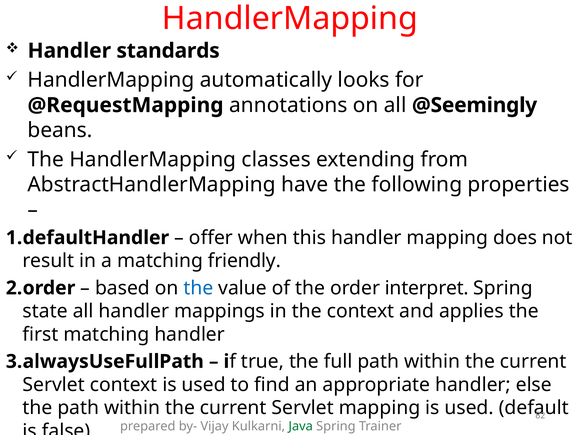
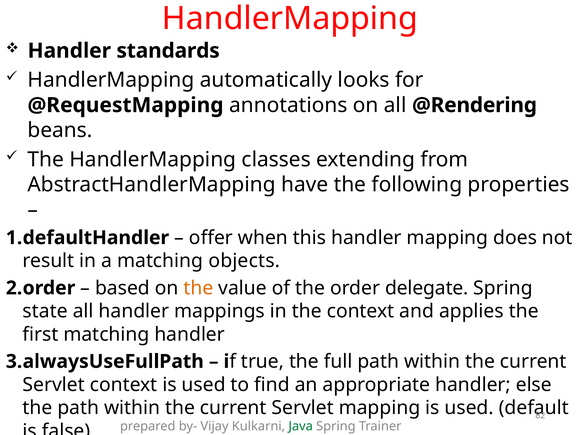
@Seemingly: @Seemingly -> @Rendering (475, 105)
friendly: friendly -> objects (244, 261)
the colour: blue -> orange (198, 288)
interpret: interpret -> delegate (427, 288)
